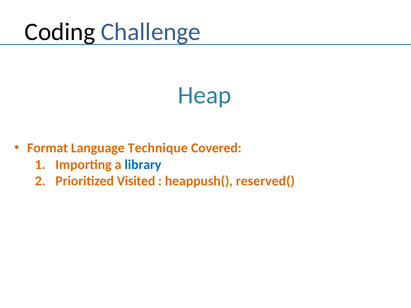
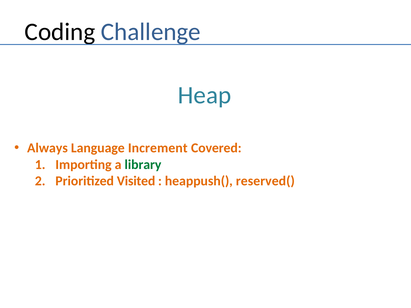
Format: Format -> Always (47, 148)
Technique: Technique -> Increment (158, 148)
library colour: blue -> green (143, 165)
